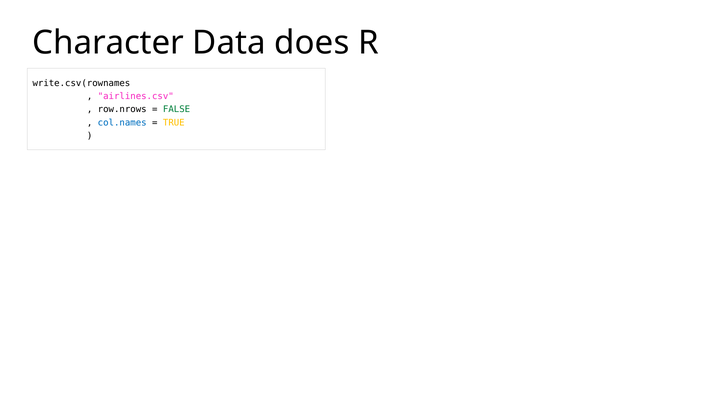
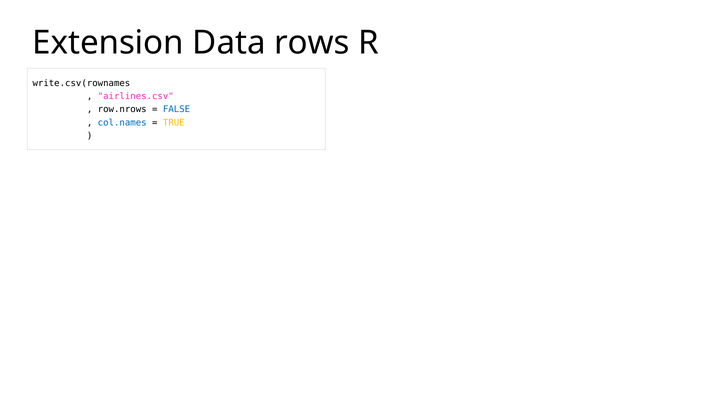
Character: Character -> Extension (108, 43)
does: does -> rows (312, 43)
FALSE colour: green -> blue (177, 109)
